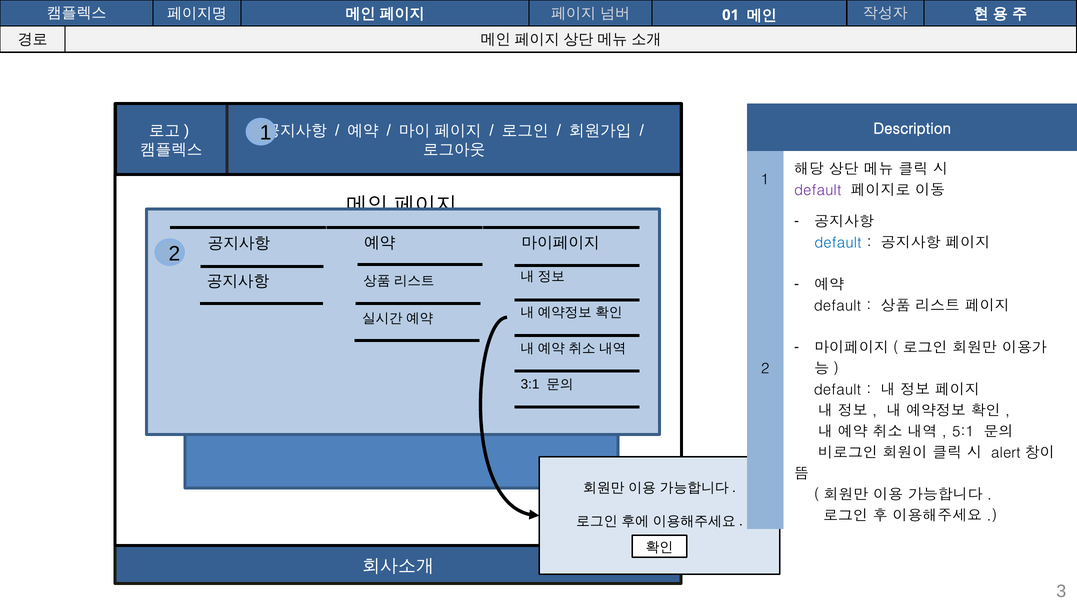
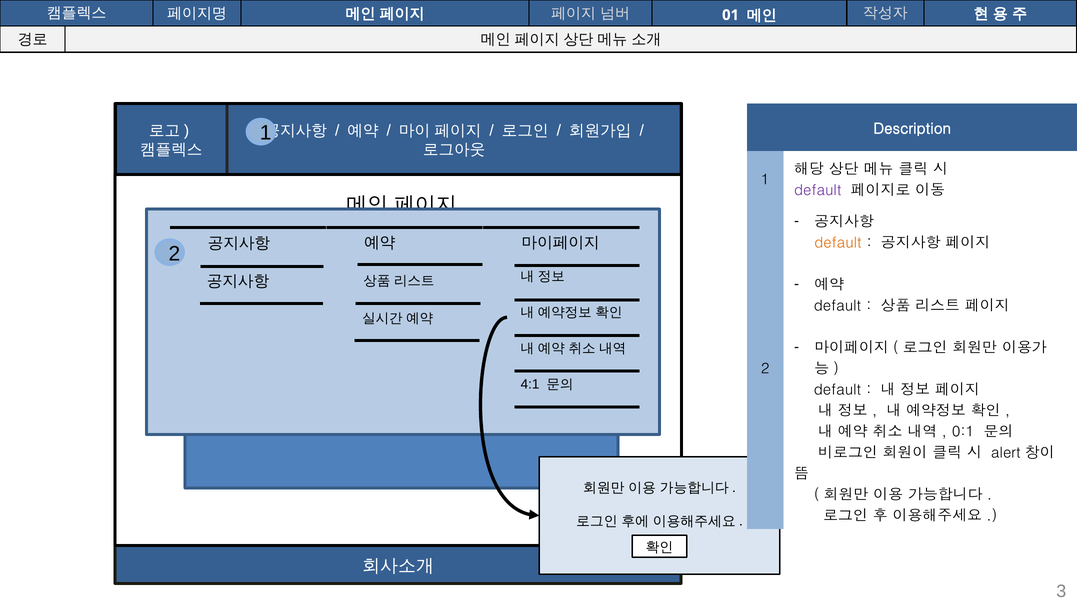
default colour: blue -> orange (838, 243)
3:1: 3:1 -> 4:1 (530, 384)
5:1: 5:1 -> 0:1 (963, 432)
